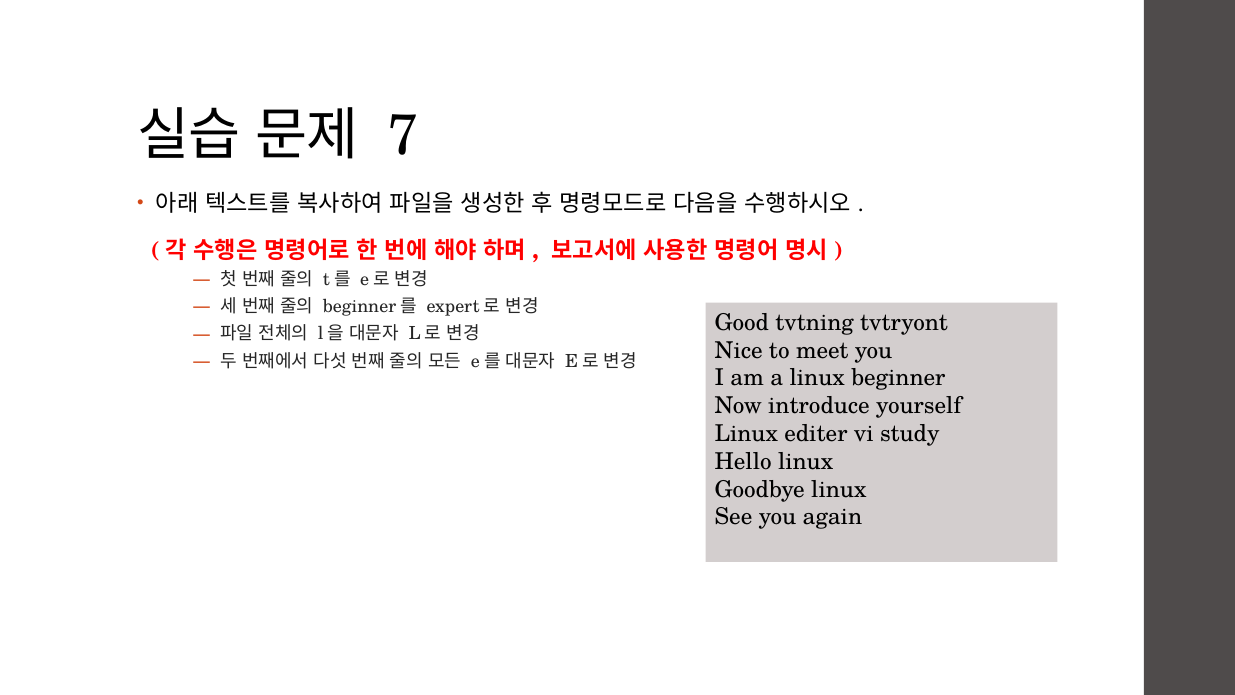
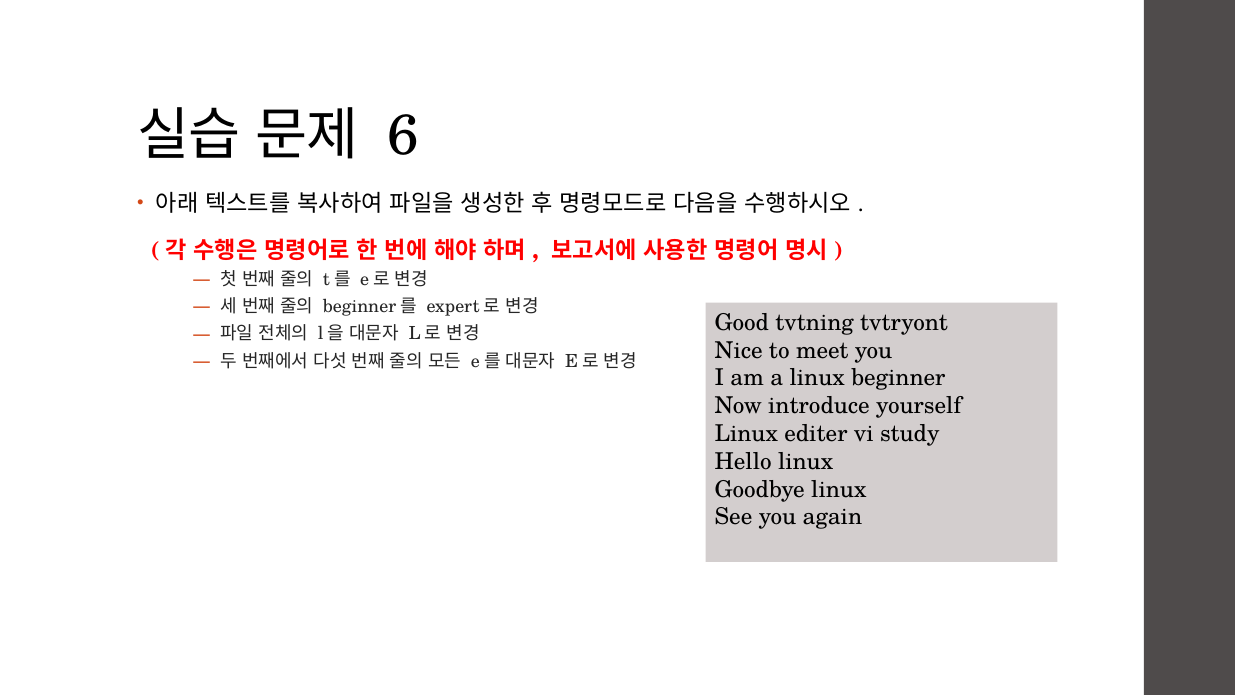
7: 7 -> 6 (403, 136)
